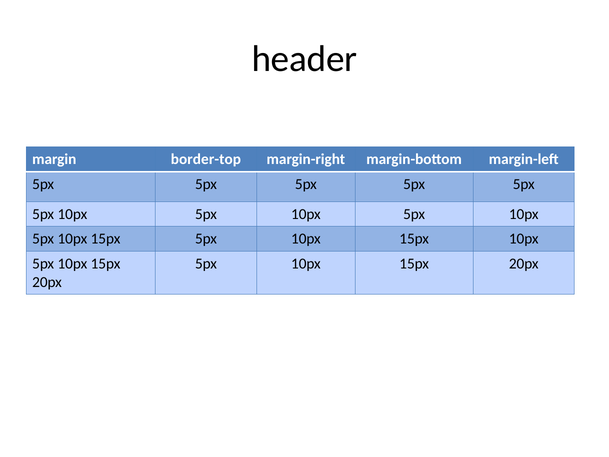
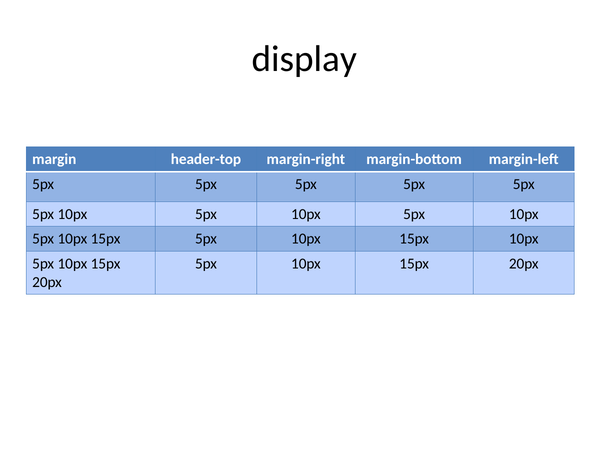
header: header -> display (304, 59)
border-top: border-top -> header-top (206, 159)
